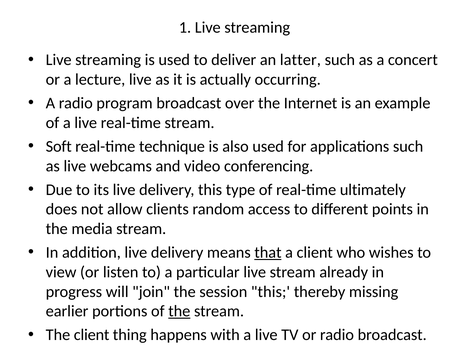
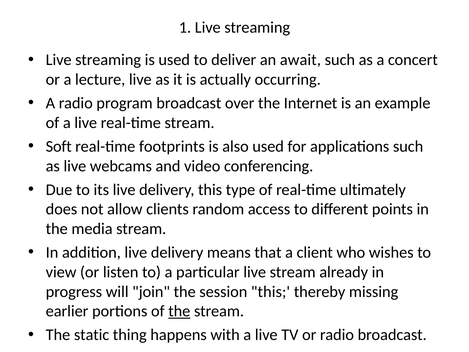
latter: latter -> await (300, 60)
technique: technique -> footprints (172, 146)
that underline: present -> none (268, 252)
The client: client -> static (92, 335)
